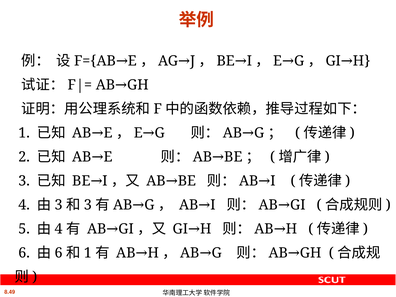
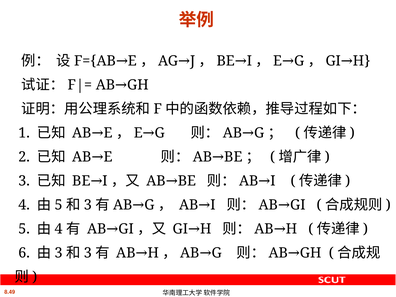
3: 3 -> 5 (59, 205)
6: 6 -> 3 (59, 253)
1: 1 -> 3 (88, 253)
